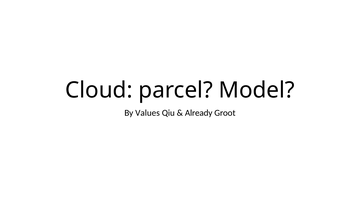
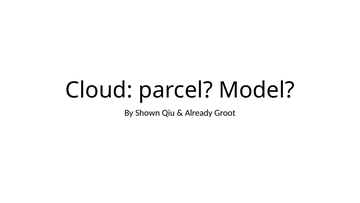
Values: Values -> Shown (148, 113)
